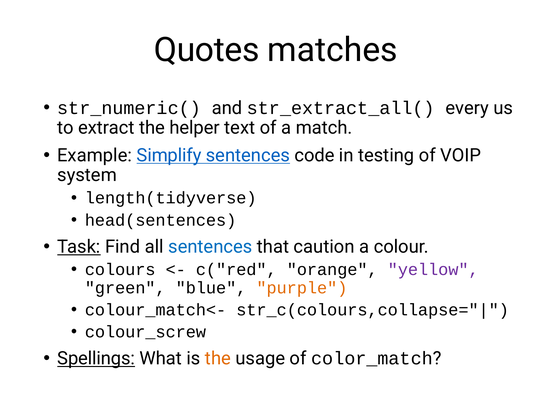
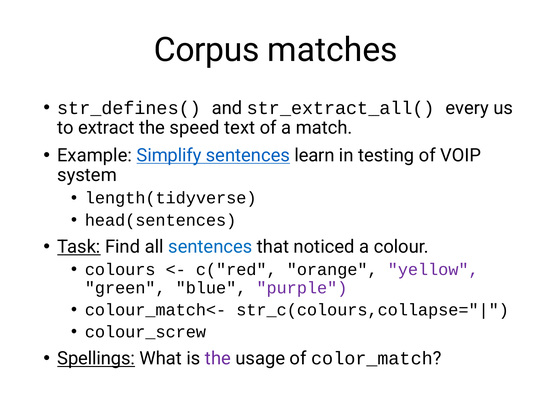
Quotes: Quotes -> Corpus (207, 50)
str_numeric(: str_numeric( -> str_defines( (129, 108)
helper: helper -> speed (195, 128)
code: code -> learn (315, 155)
caution: caution -> noticed (324, 247)
purple colour: orange -> purple (302, 288)
the colour: orange -> purple (218, 359)
